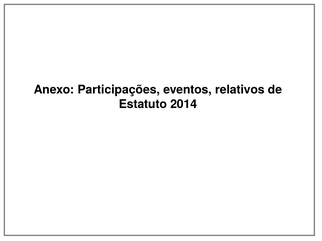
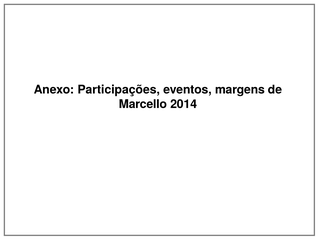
relativos: relativos -> margens (240, 90)
Estatuto: Estatuto -> Marcello (143, 104)
